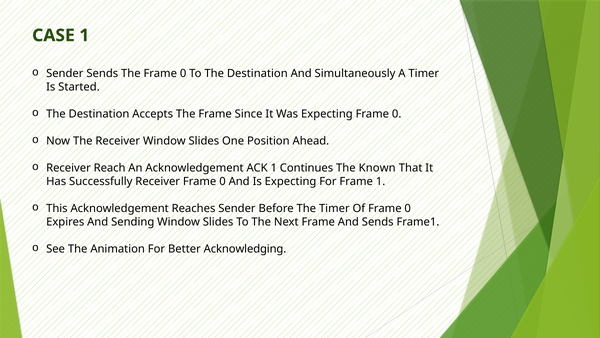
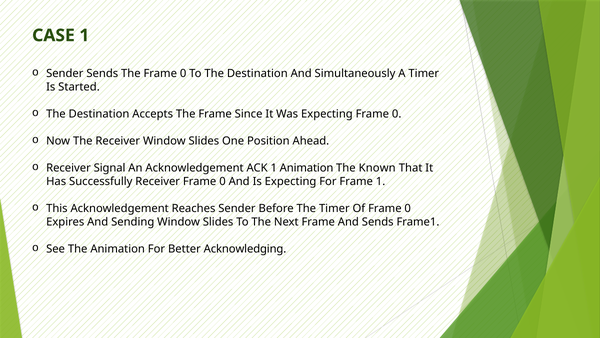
Reach: Reach -> Signal (110, 168)
1 Continues: Continues -> Animation (307, 168)
